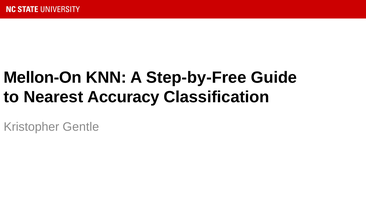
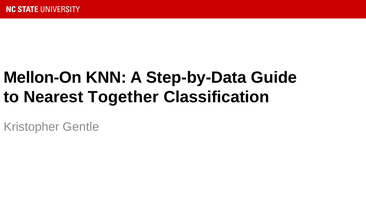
Step-by-Free: Step-by-Free -> Step-by-Data (196, 77)
Accuracy: Accuracy -> Together (123, 97)
